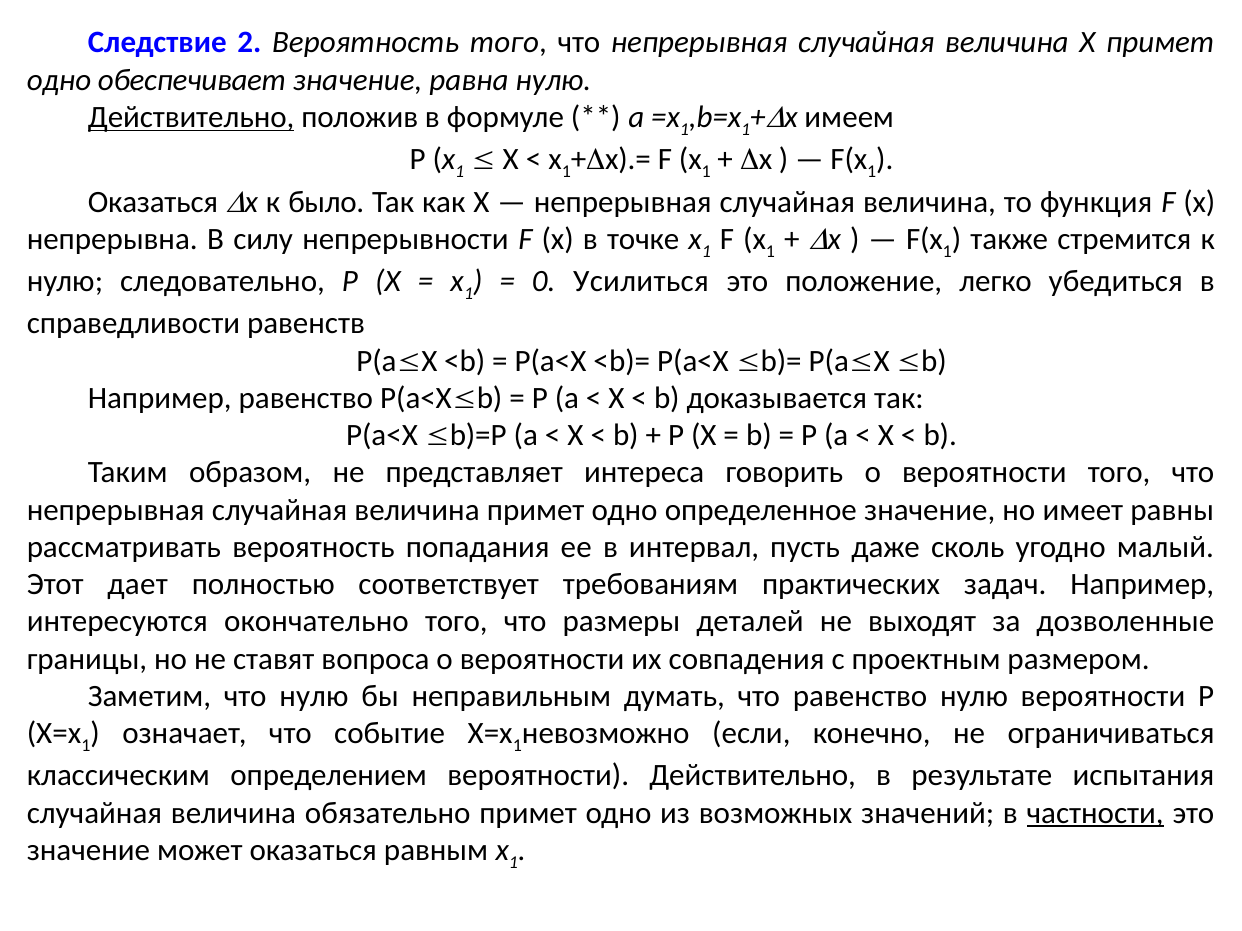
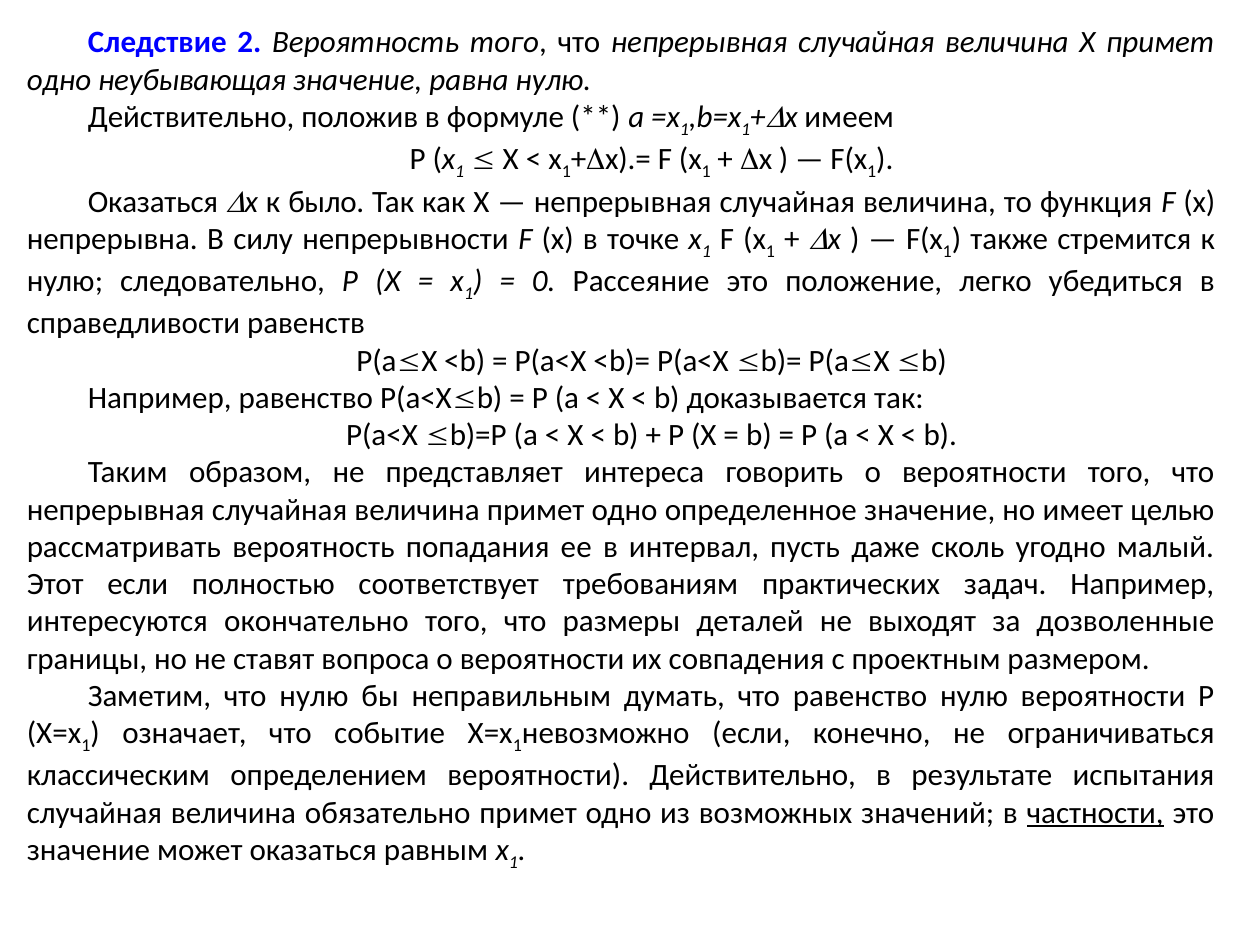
обеспечивает: обеспечивает -> неубывающая (192, 80)
Действительно underline: present -> none (191, 117)
Усилиться: Усилиться -> Рассеяние (641, 282)
равны: равны -> целью (1172, 510)
Этот дает: дает -> если (138, 585)
